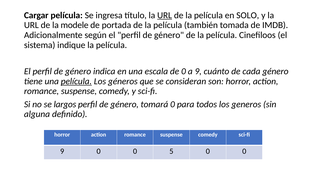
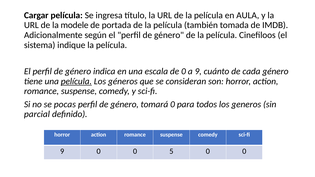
URL underline: present -> none (165, 15)
SOLO: SOLO -> AULA (248, 15)
largos: largos -> pocas (65, 104)
alguna: alguna -> parcial (37, 114)
